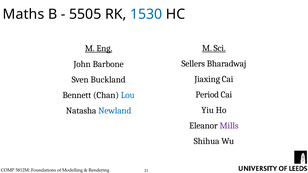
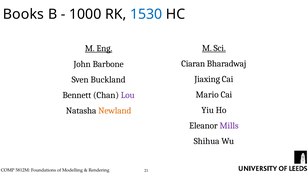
Maths: Maths -> Books (23, 14)
5505: 5505 -> 1000 (85, 14)
Sellers: Sellers -> Ciaran (193, 64)
Period: Period -> Mario (207, 95)
Lou colour: blue -> purple (128, 95)
Newland colour: blue -> orange (115, 111)
